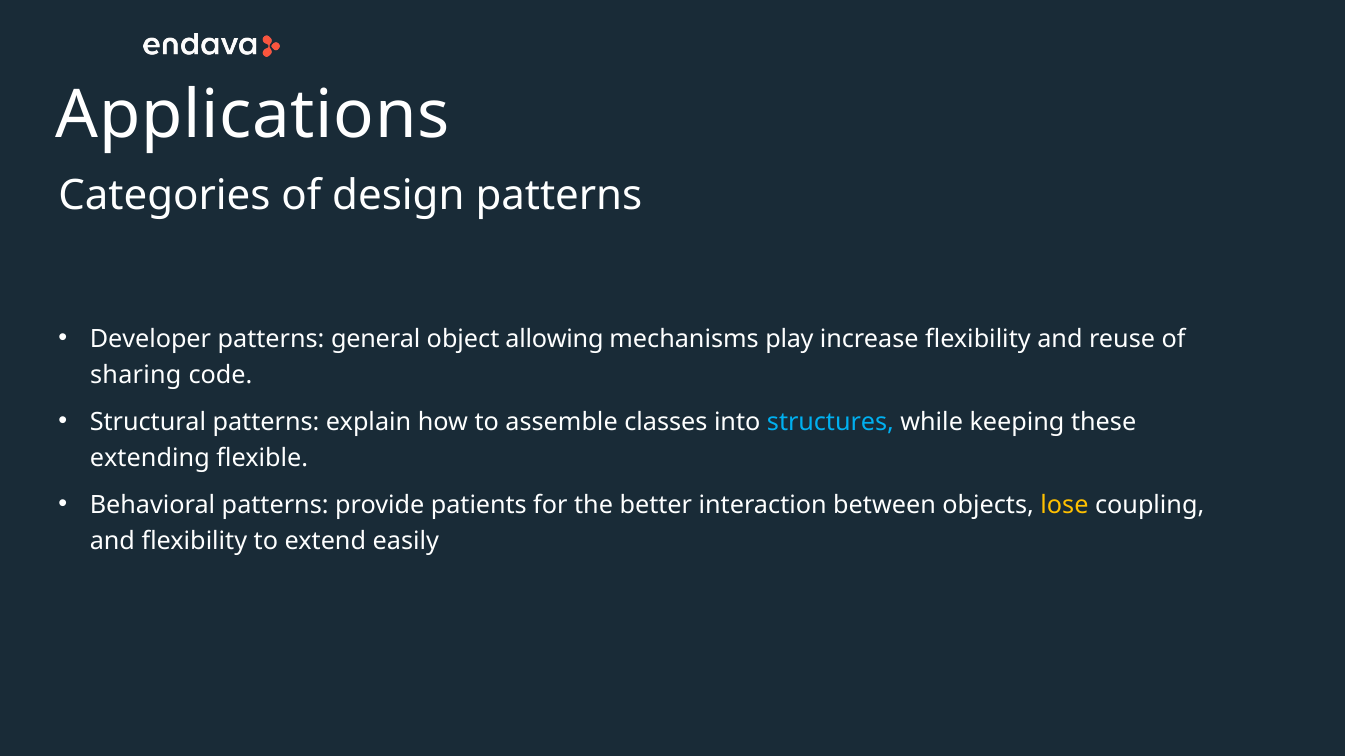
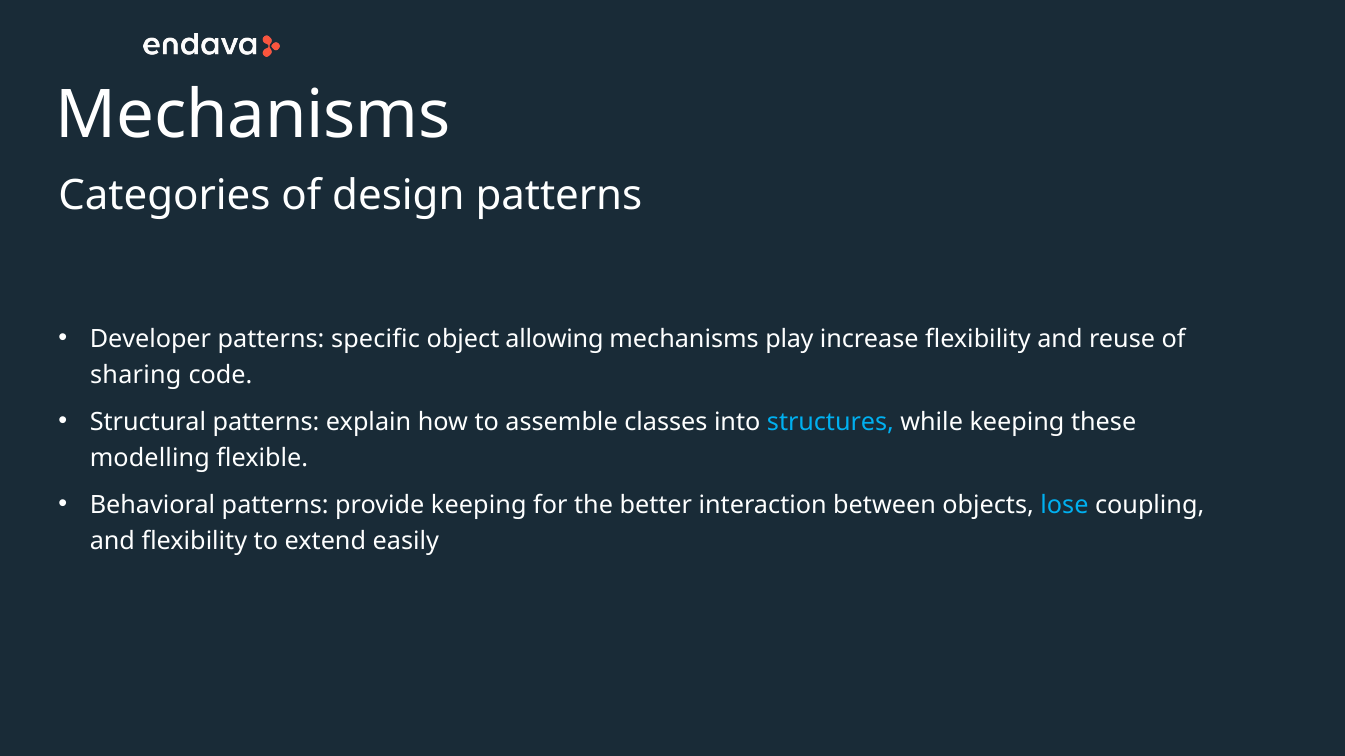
Applications: Applications -> Mechanisms (253, 116)
general: general -> specific (376, 339)
extending: extending -> modelling (150, 459)
provide patients: patients -> keeping (479, 505)
lose colour: yellow -> light blue (1064, 505)
